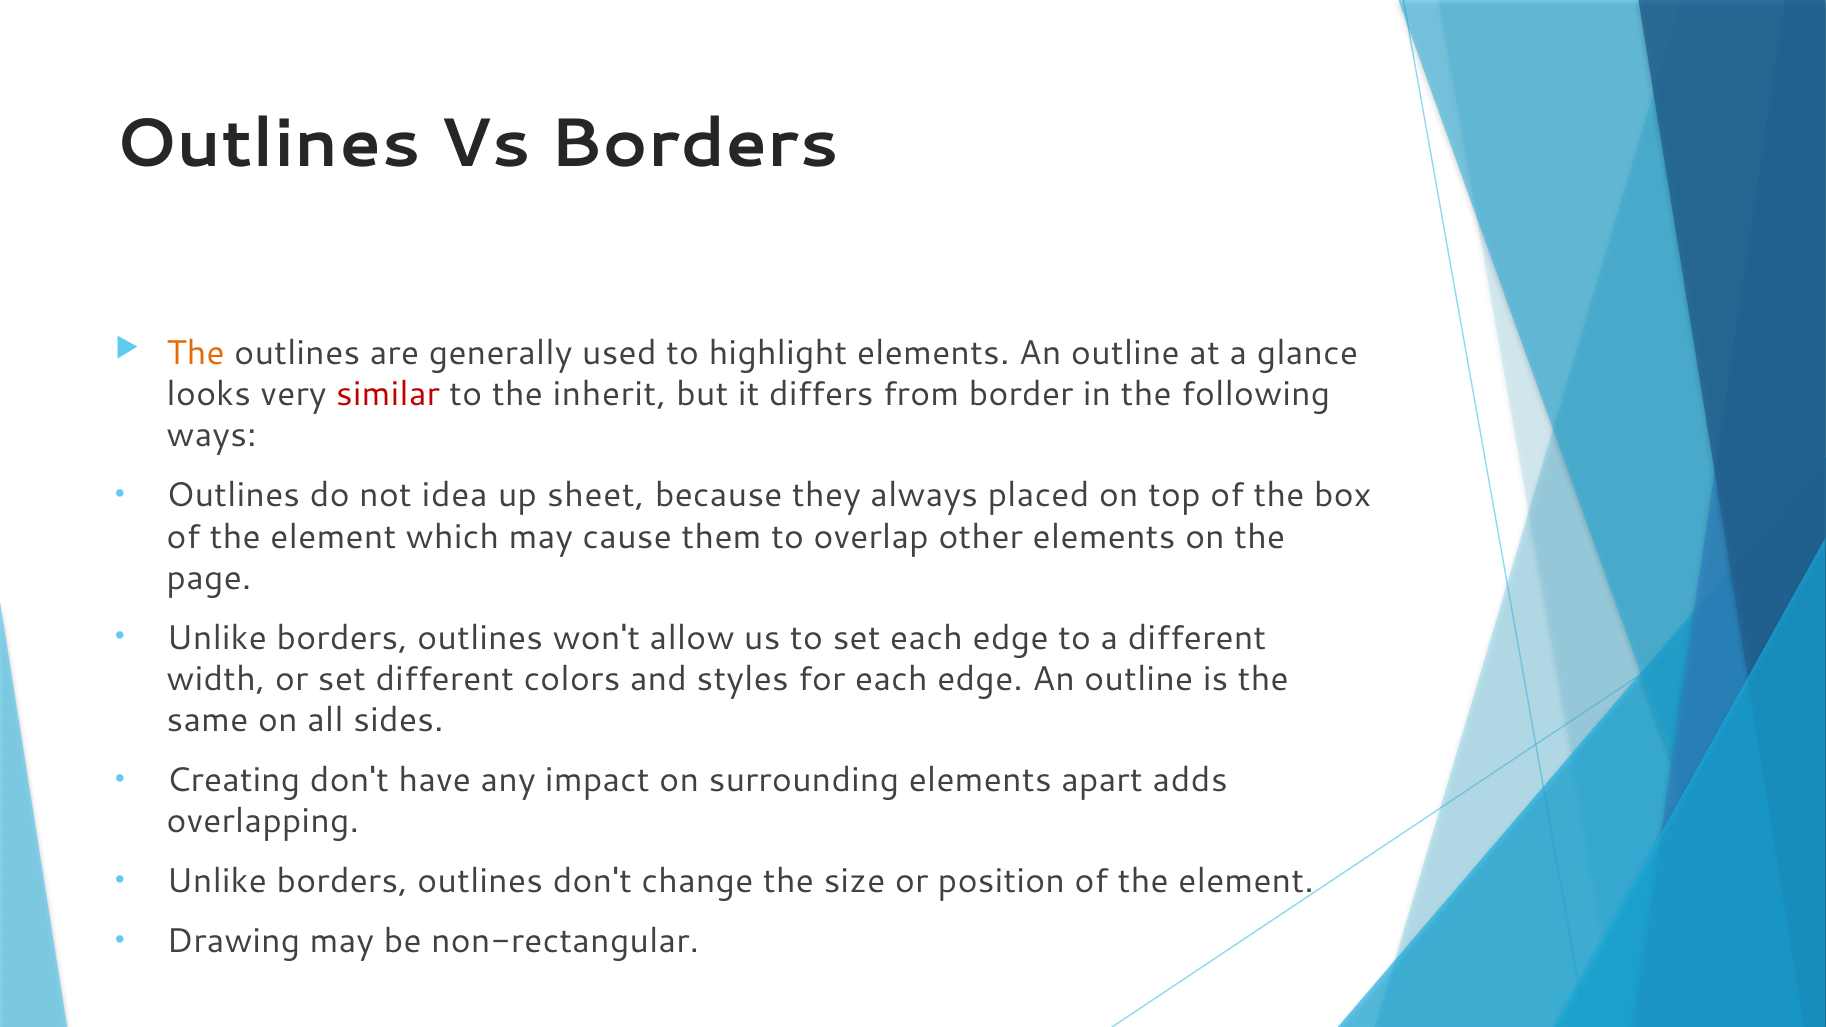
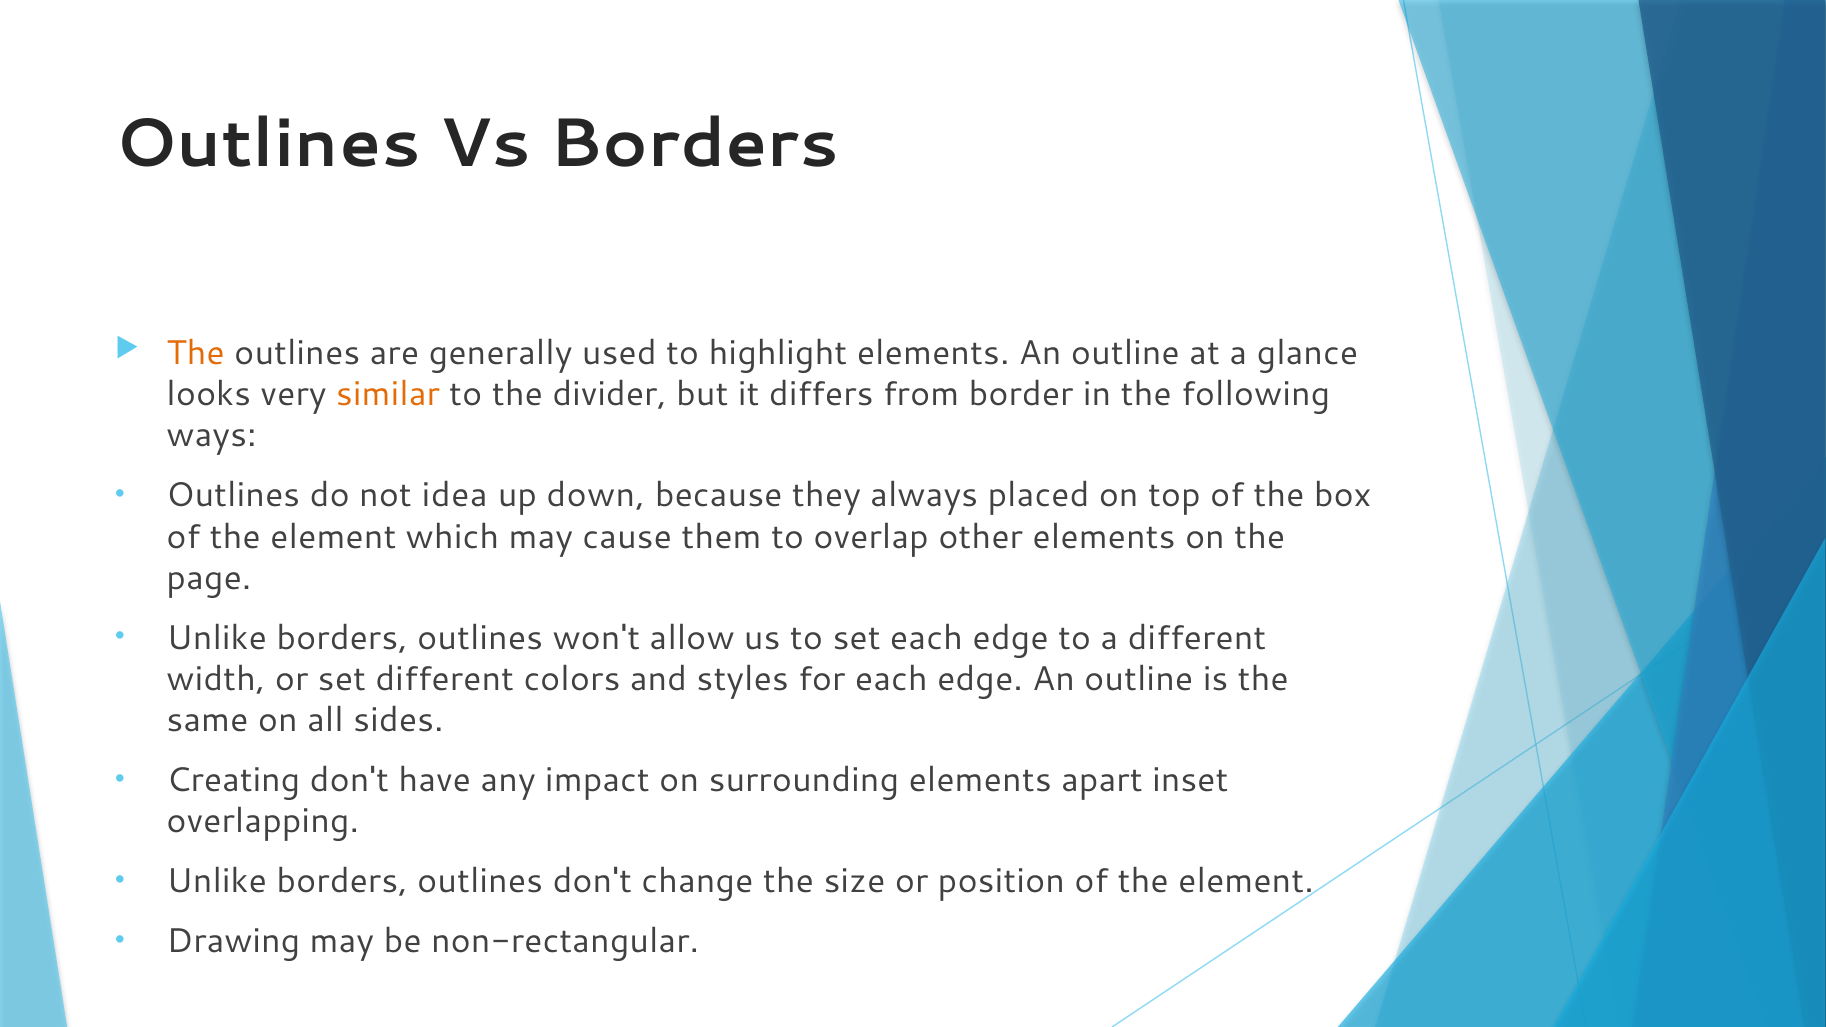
similar colour: red -> orange (388, 394)
inherit: inherit -> divider (610, 394)
sheet: sheet -> down (596, 496)
adds: adds -> inset (1190, 780)
